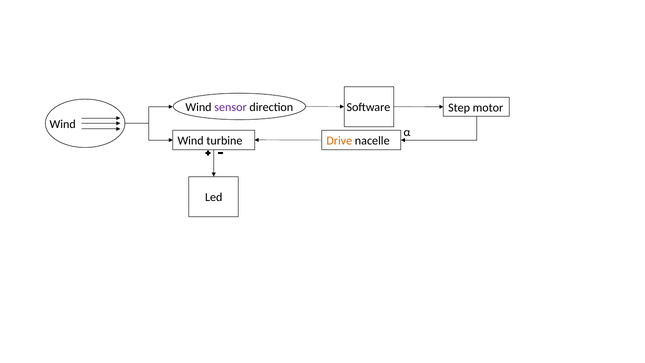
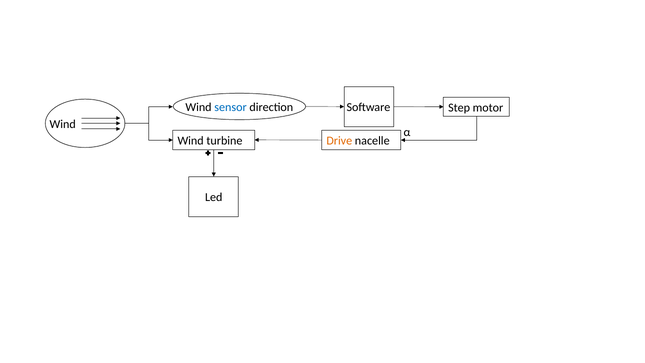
sensor colour: purple -> blue (231, 107)
